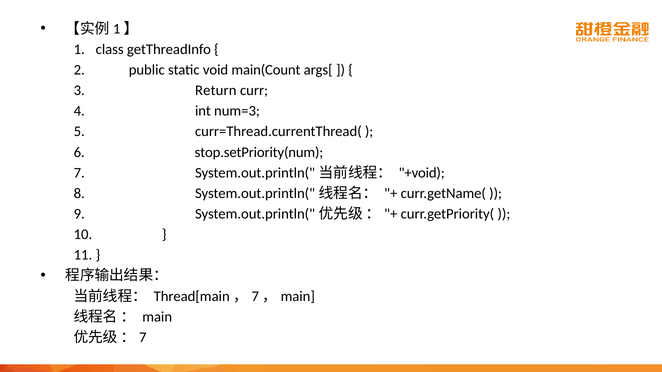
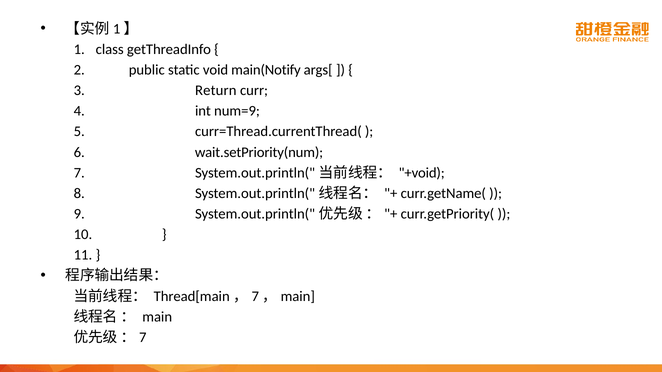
main(Count: main(Count -> main(Notify (266, 70)
num=3: num=3 -> num=9 (237, 111)
stop.setPriority(num: stop.setPriority(num -> wait.setPriority(num (259, 152)
